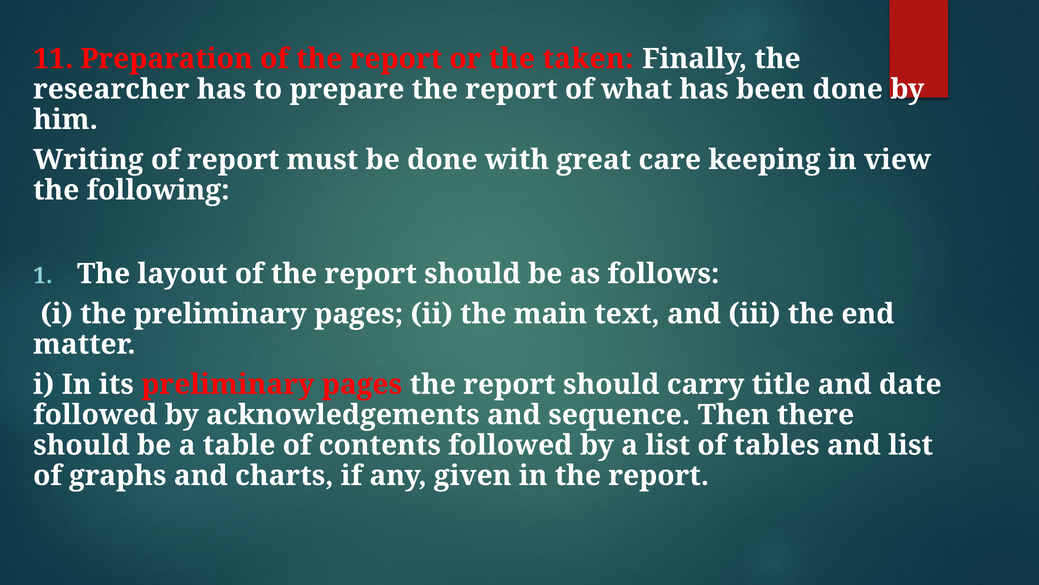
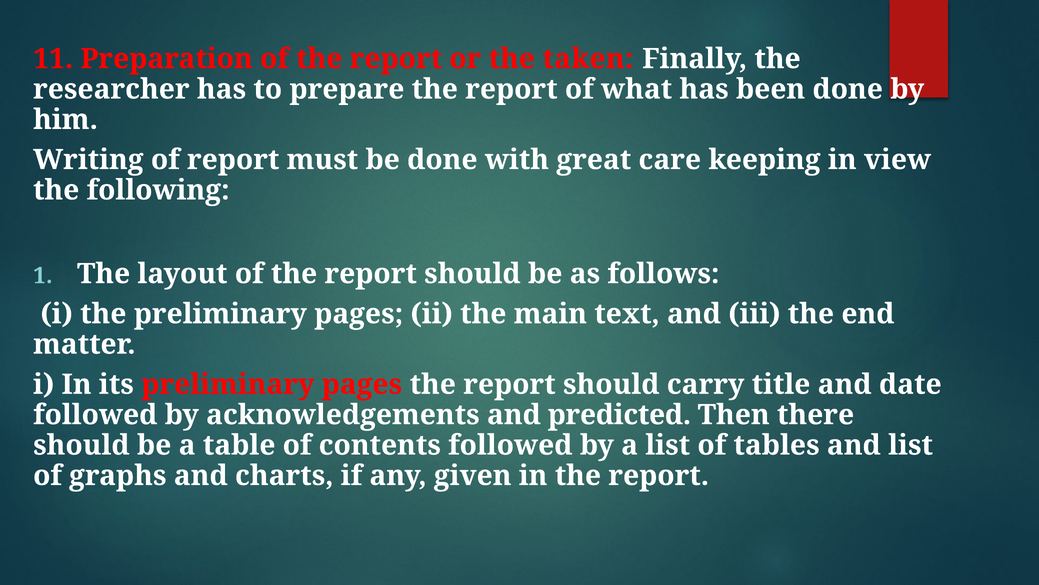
sequence: sequence -> predicted (619, 415)
